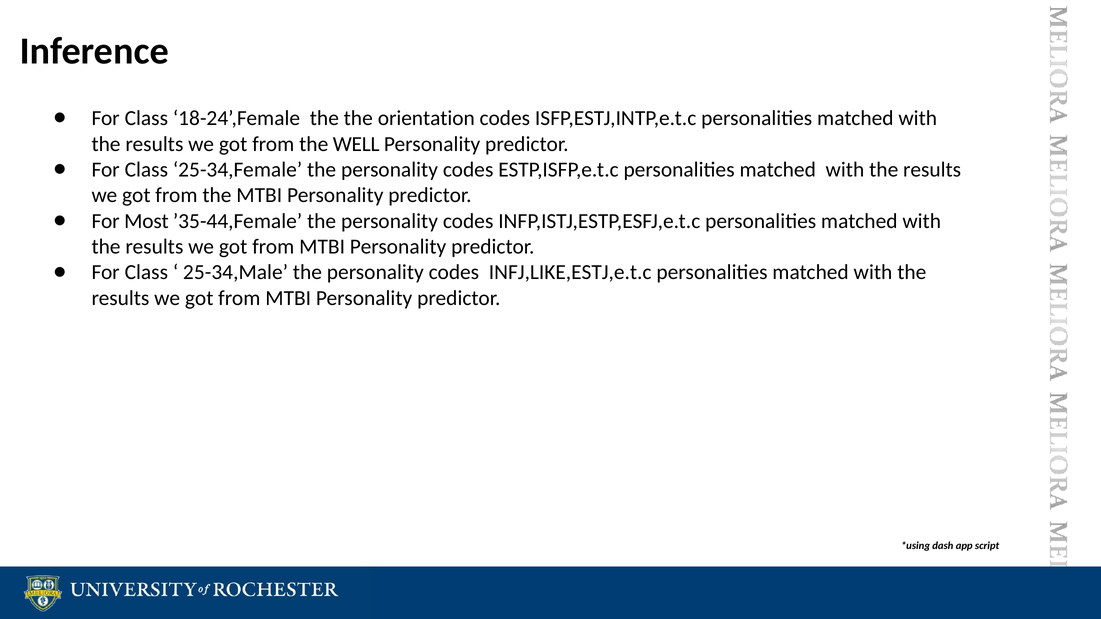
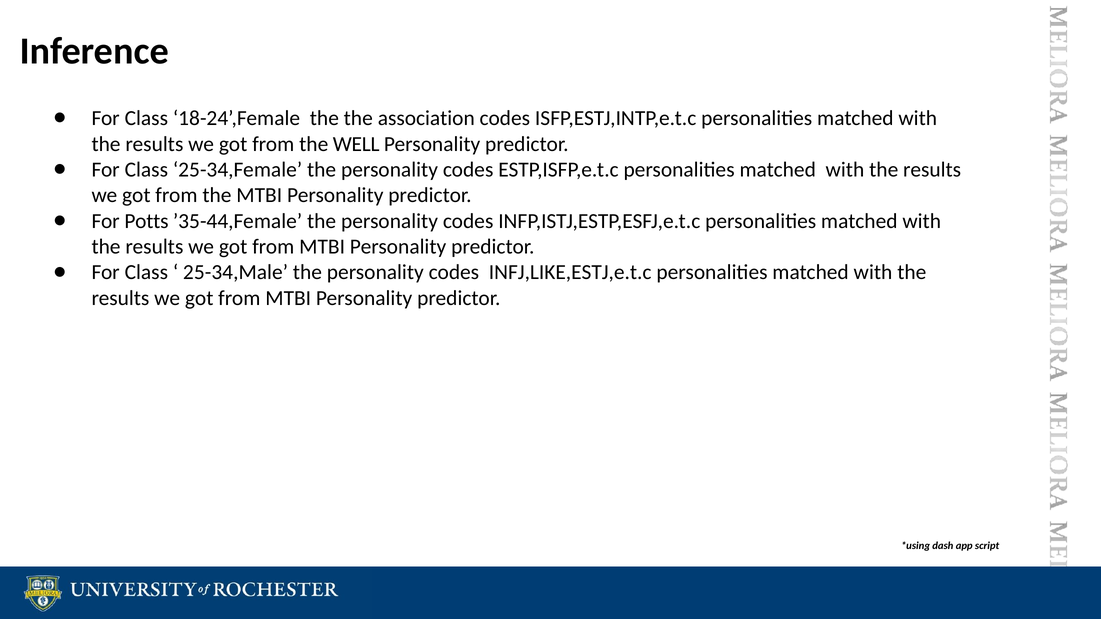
orientation: orientation -> association (426, 118)
Most: Most -> Potts (146, 221)
